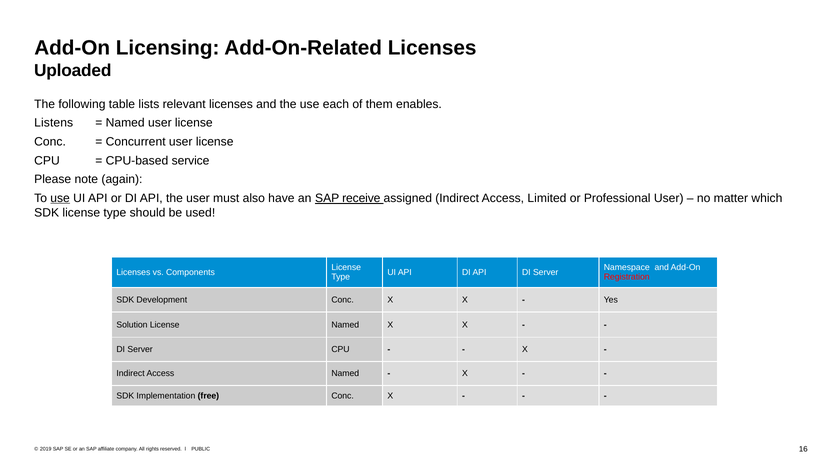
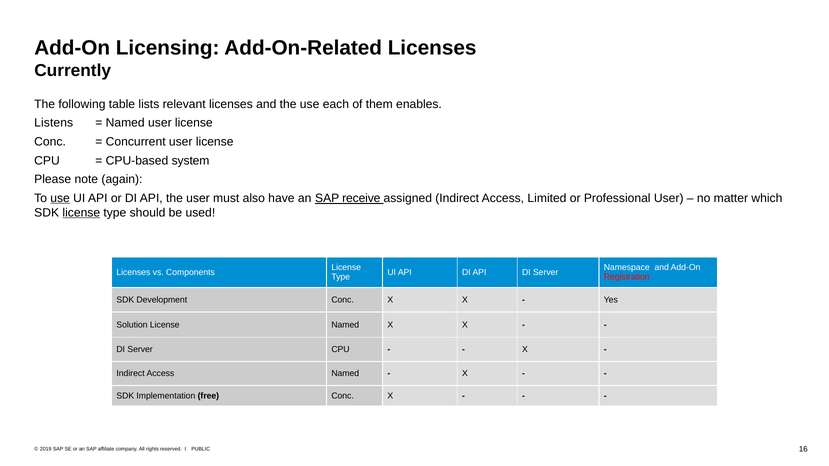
Uploaded: Uploaded -> Currently (73, 71)
service: service -> system (191, 161)
license underline: none -> present (81, 213)
